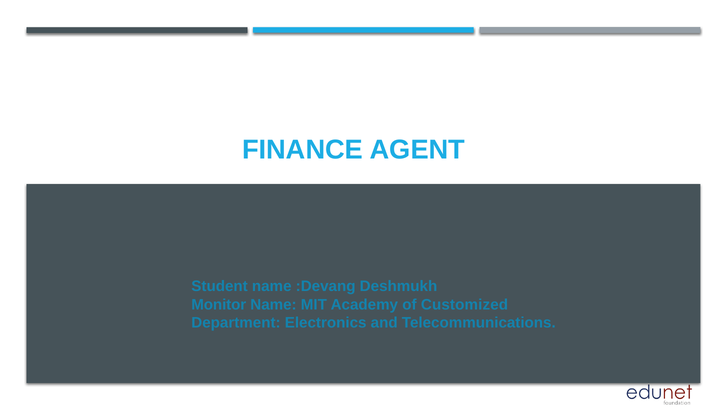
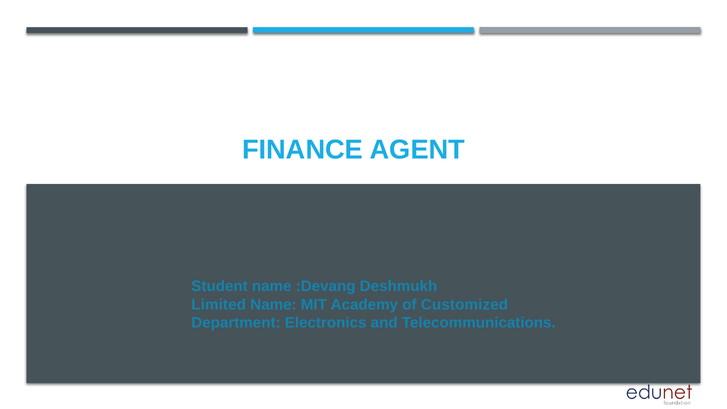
Monitor: Monitor -> Limited (219, 305)
